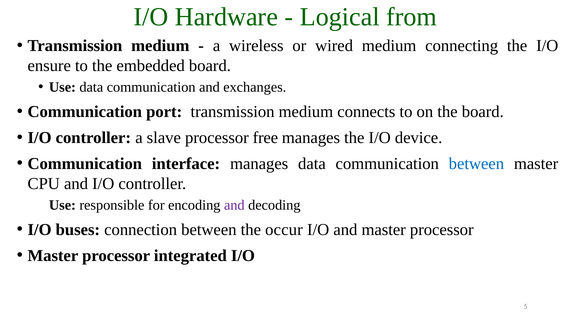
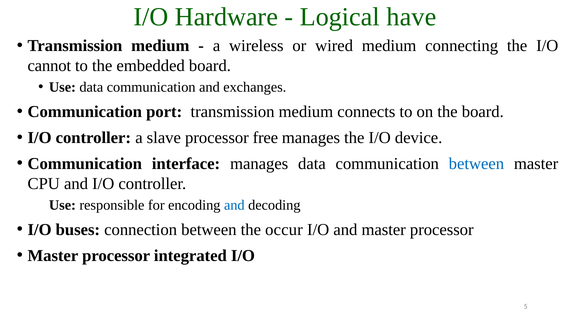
from: from -> have (411, 17)
ensure: ensure -> cannot (49, 66)
and colour: purple -> blue (234, 205)
